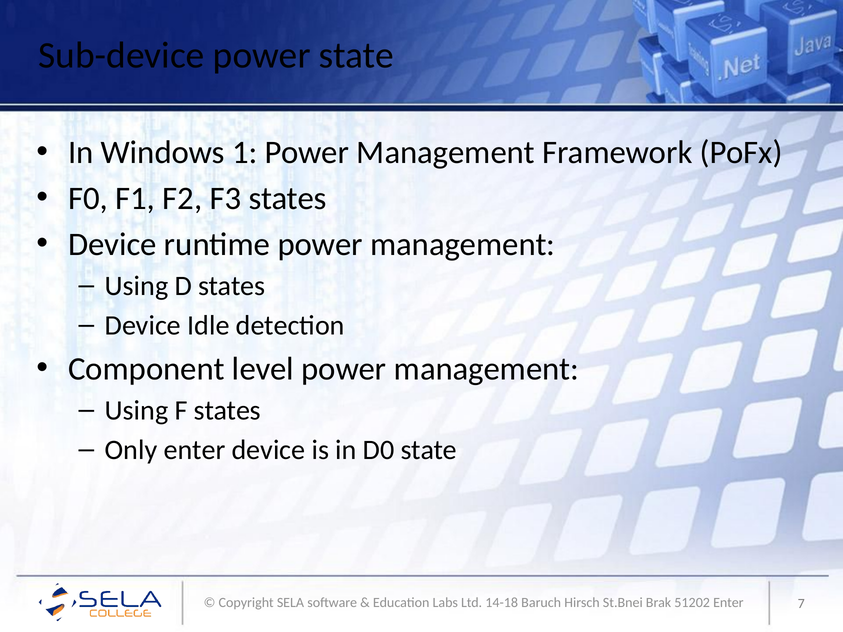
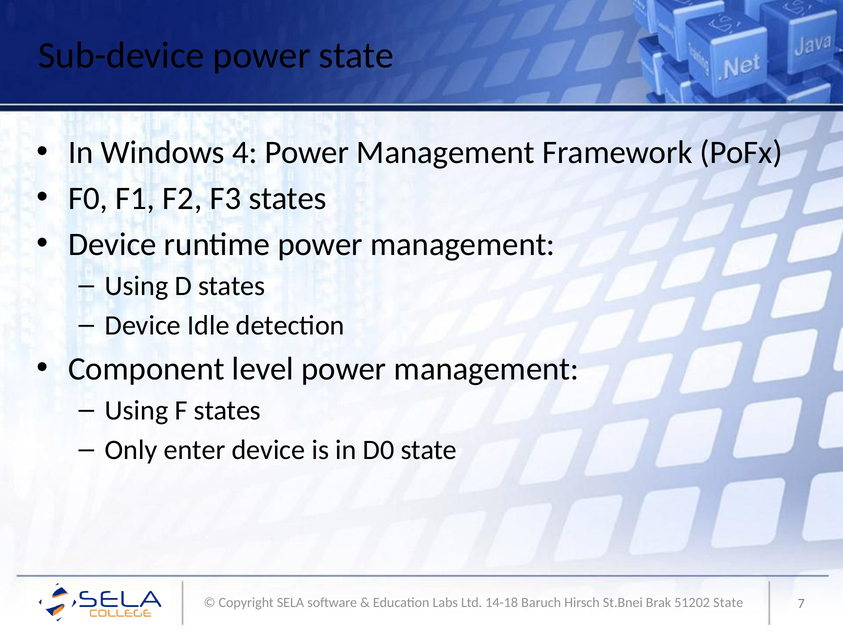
1: 1 -> 4 (245, 153)
51202 Enter: Enter -> State (728, 603)
